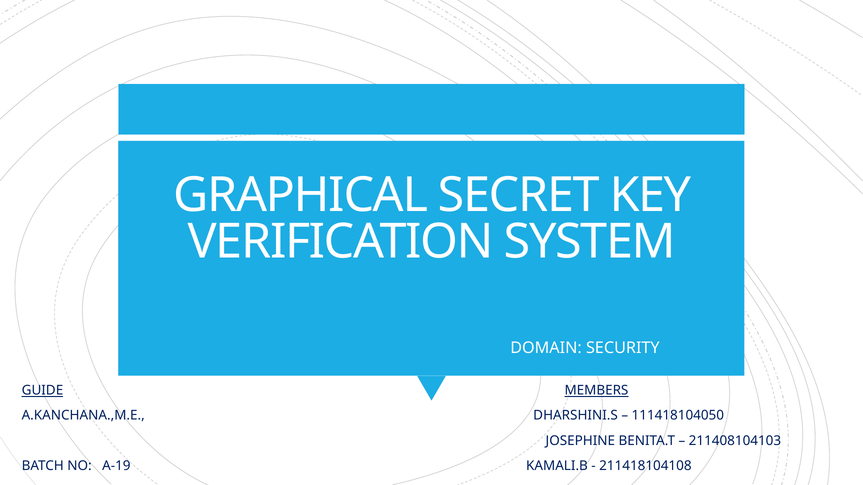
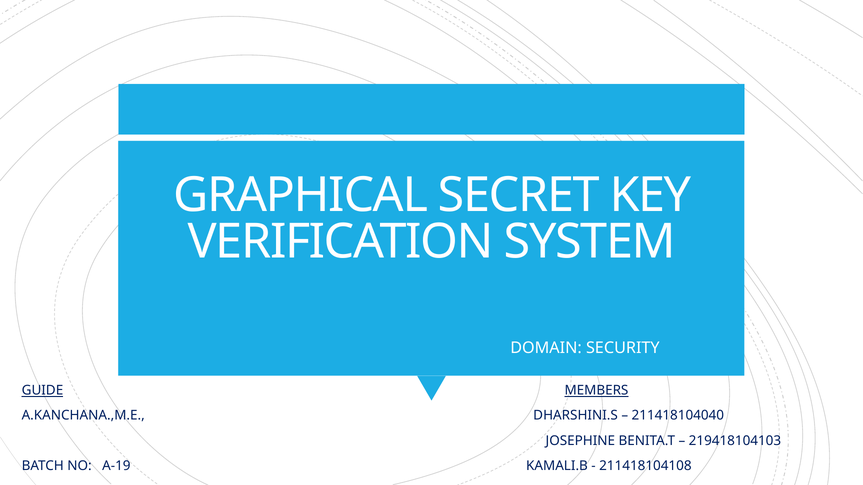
111418104050: 111418104050 -> 211418104040 (678, 416)
211408104103: 211408104103 -> 219418104103 (735, 441)
